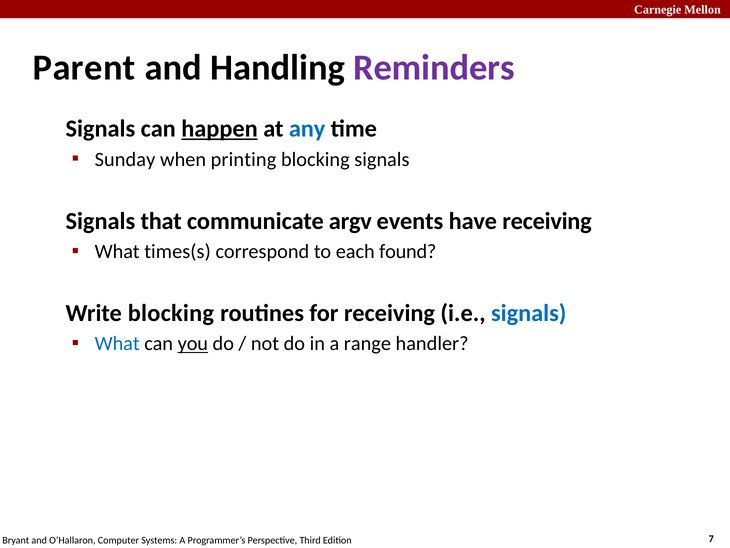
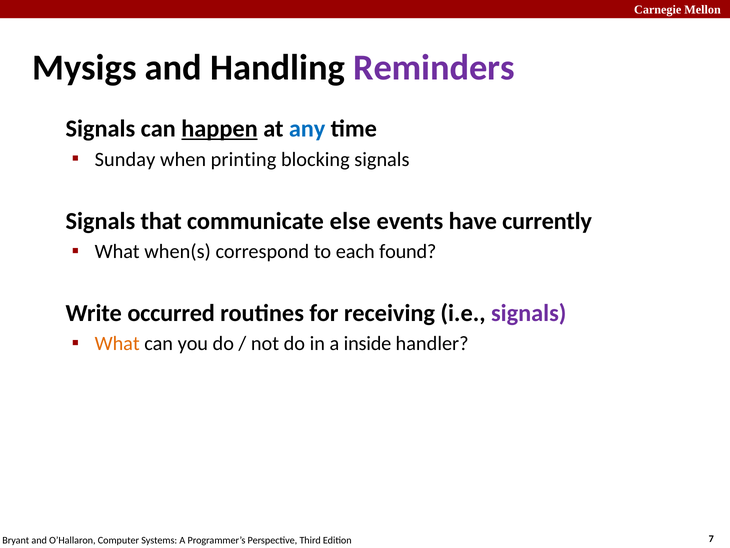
Parent: Parent -> Mysigs (84, 68)
argv: argv -> else (350, 221)
have receiving: receiving -> currently (547, 221)
times(s: times(s -> when(s (178, 251)
blocking: blocking -> occurred (171, 313)
signals colour: blue -> purple (529, 313)
What colour: blue -> orange (117, 343)
you underline: present -> none (193, 343)
range: range -> inside (367, 343)
